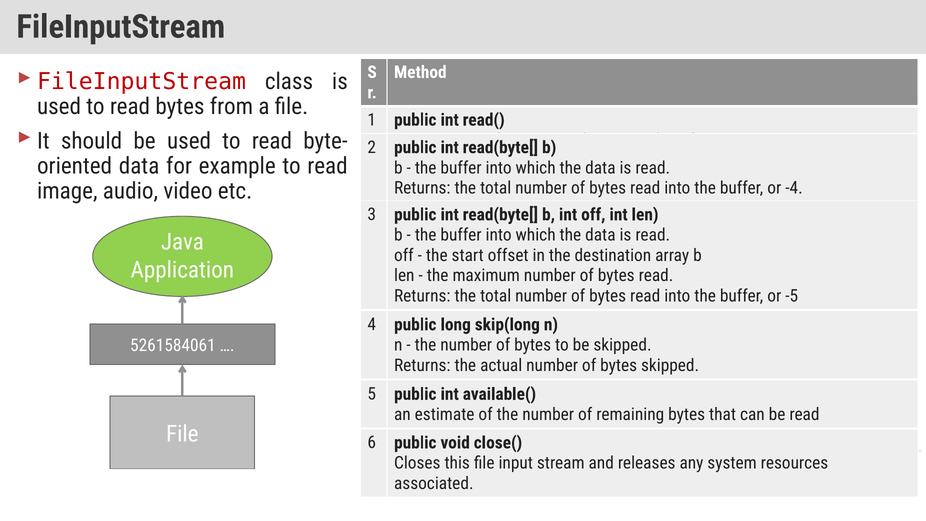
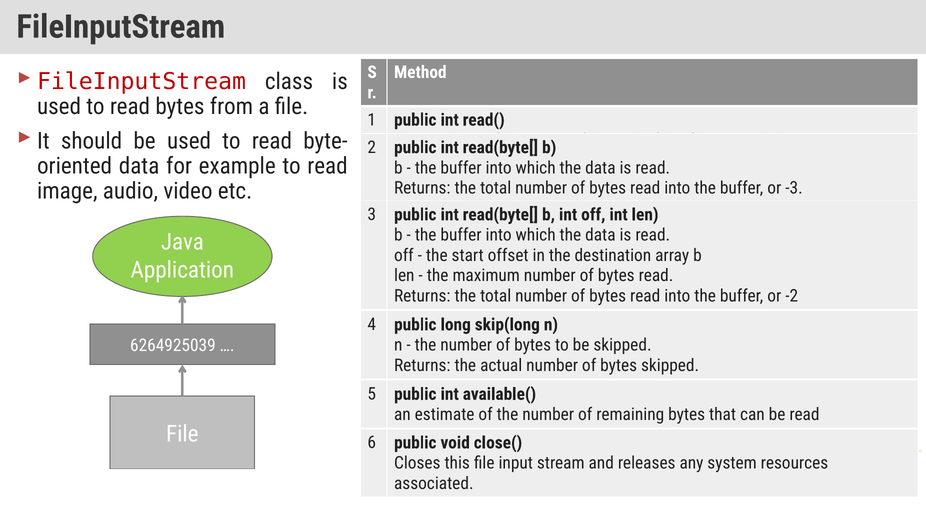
-4: -4 -> -3 (794, 188)
-5: -5 -> -2 (792, 296)
5261584061: 5261584061 -> 6264925039 (173, 346)
